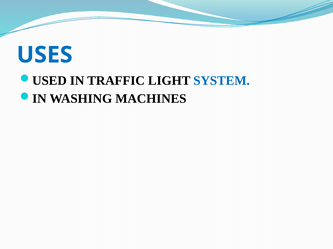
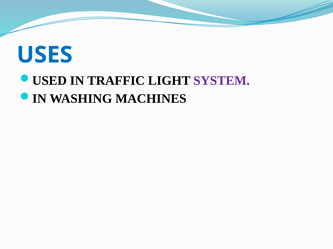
SYSTEM colour: blue -> purple (222, 81)
